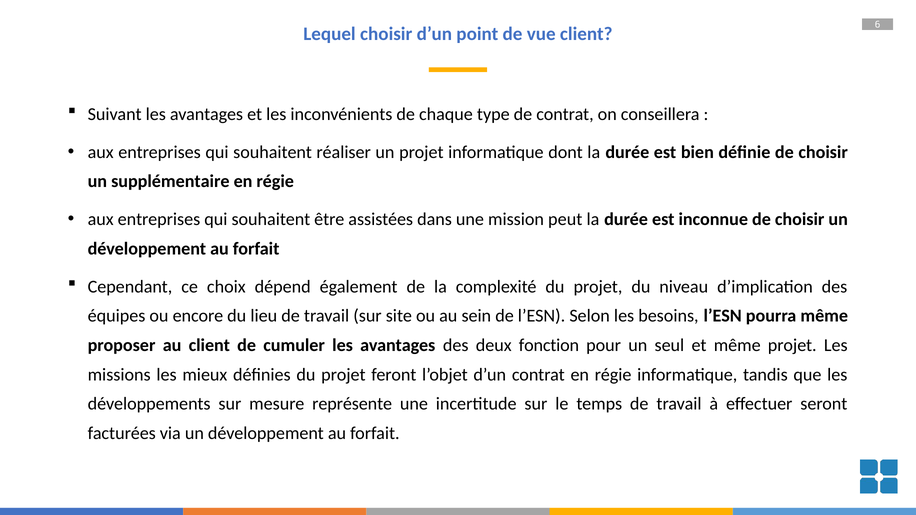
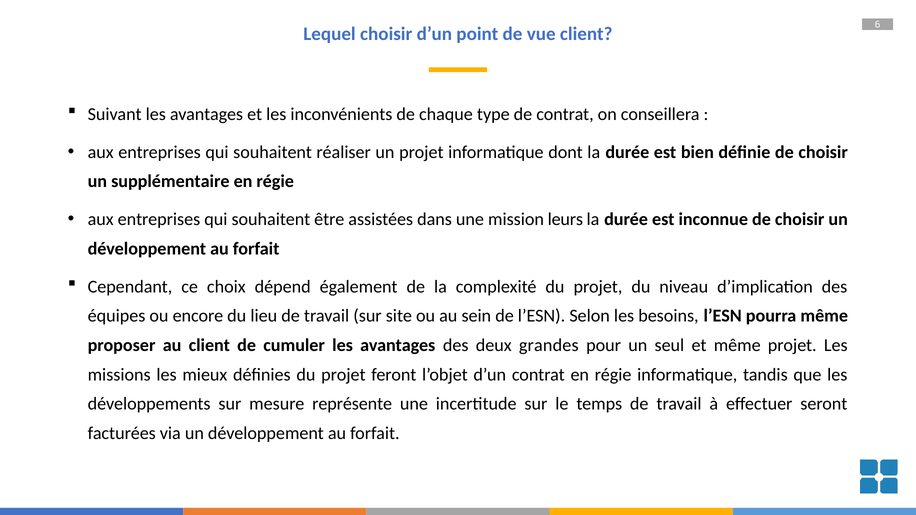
peut: peut -> leurs (565, 220)
fonction: fonction -> grandes (549, 345)
